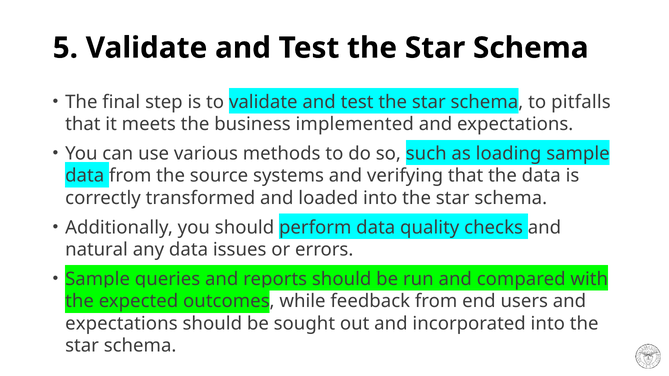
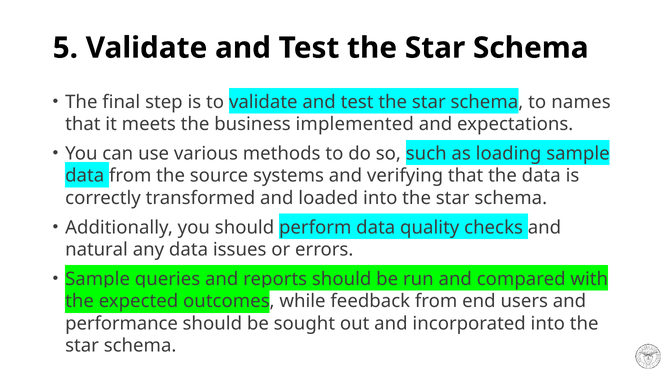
pitfalls: pitfalls -> names (581, 102)
expectations: expectations -> performance (122, 324)
